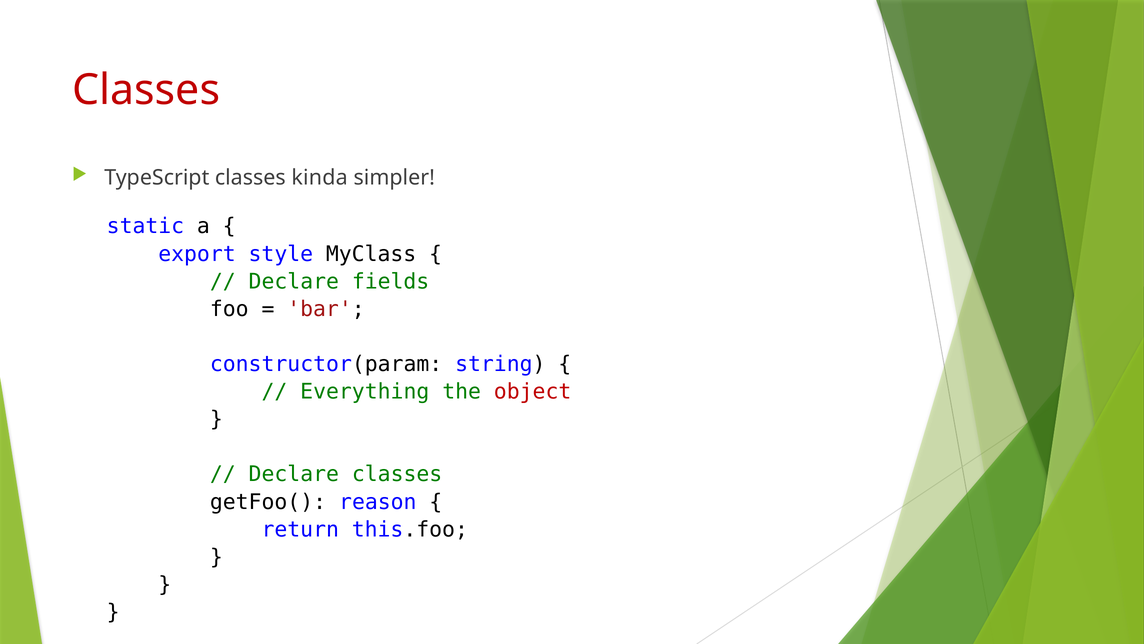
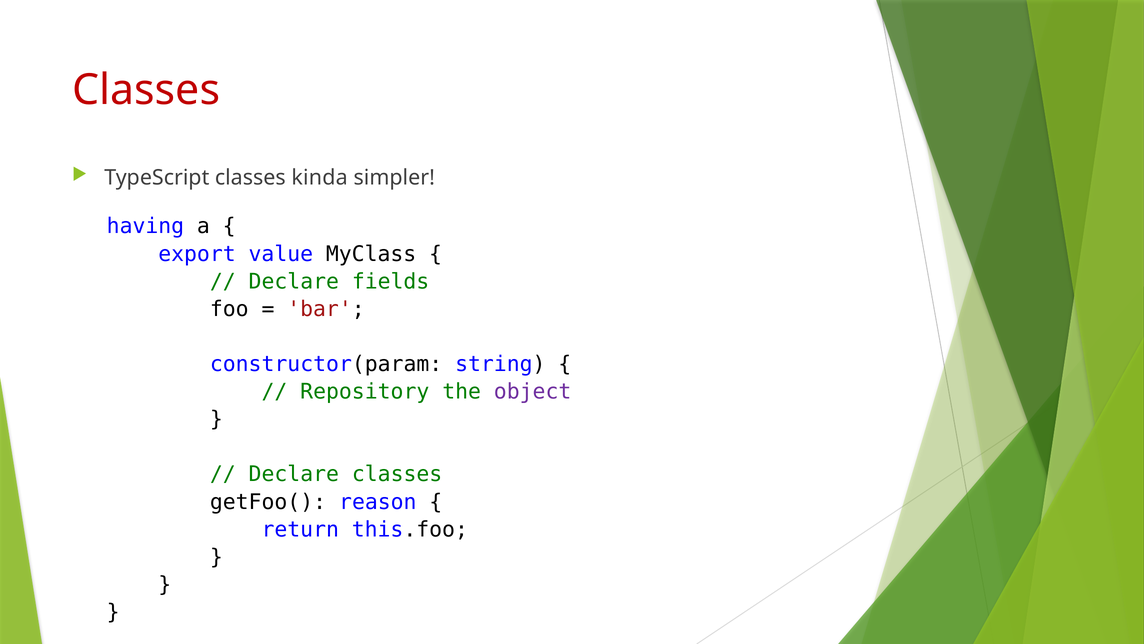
static: static -> having (145, 226)
style: style -> value (281, 254)
Everything: Everything -> Repository (365, 391)
object colour: red -> purple (533, 391)
